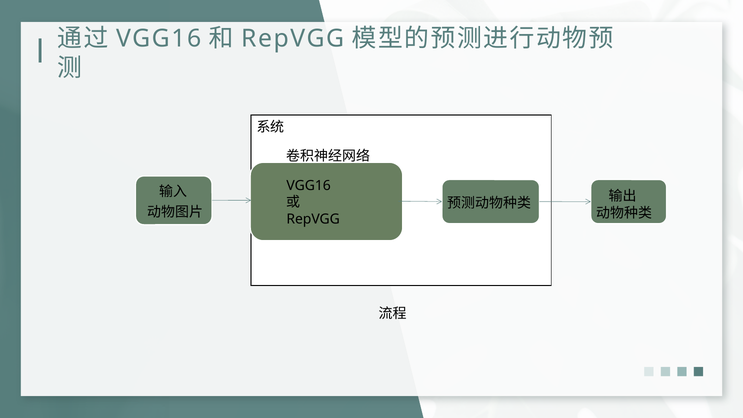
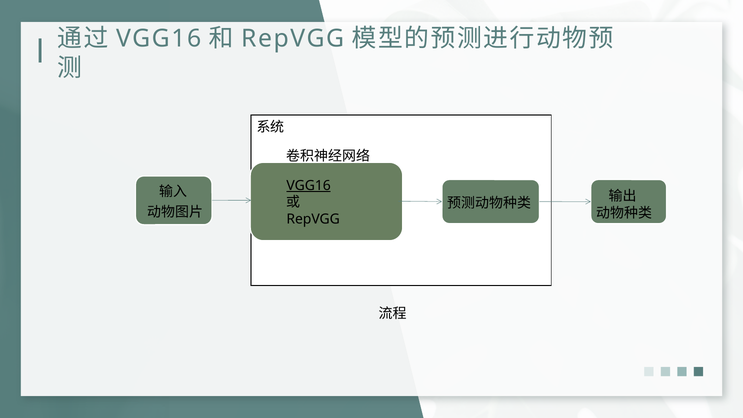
VGG16 underline: none -> present (309, 185)
